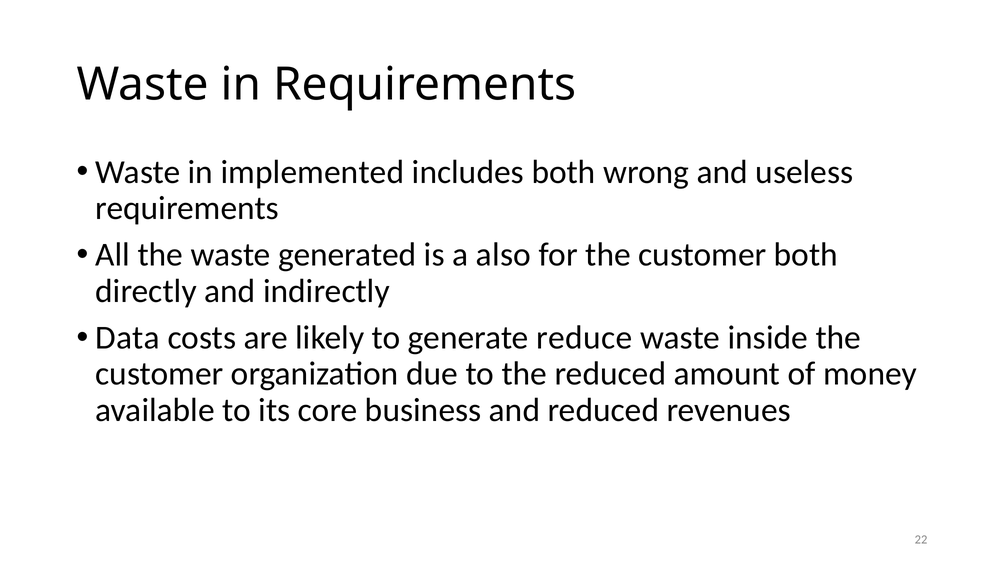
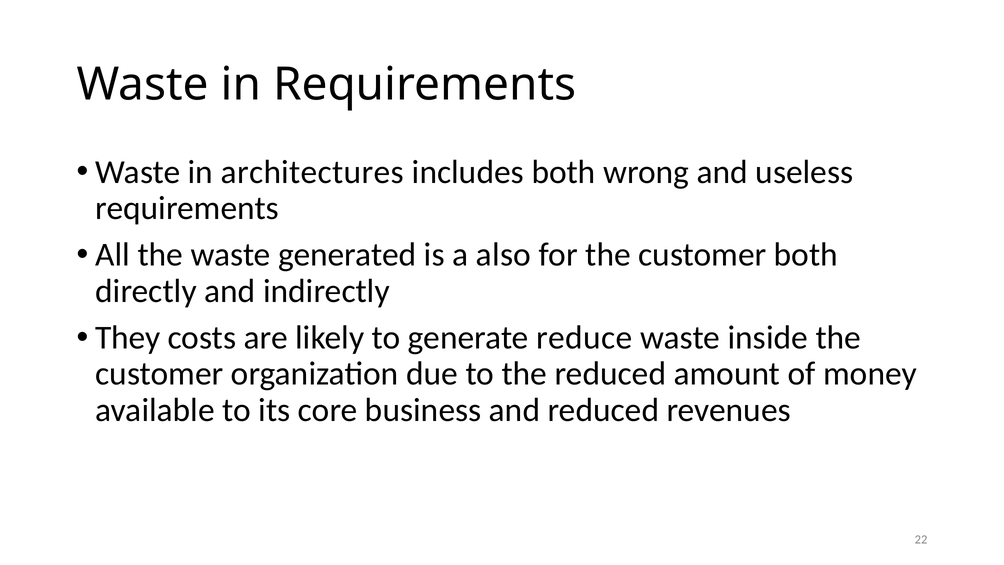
implemented: implemented -> architectures (312, 172)
Data: Data -> They (128, 338)
